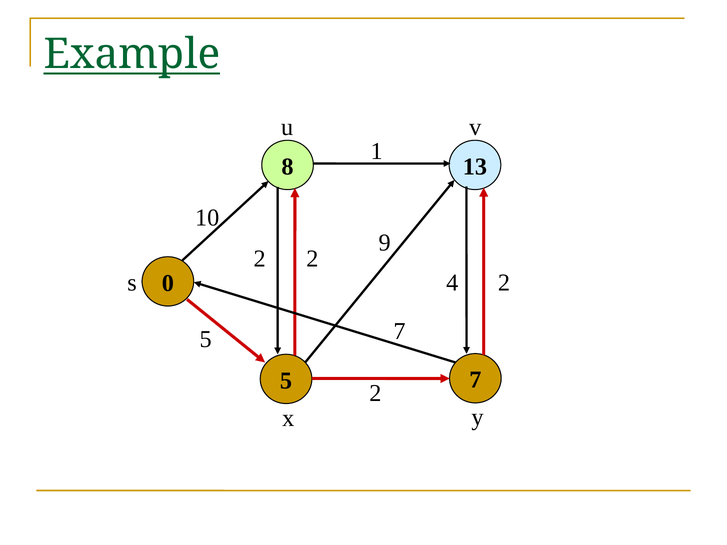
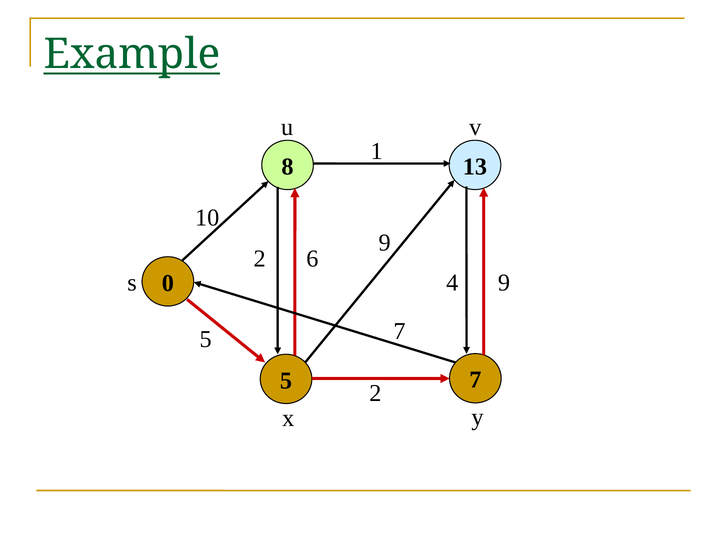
2 2: 2 -> 6 (312, 259)
4 2: 2 -> 9 (504, 283)
